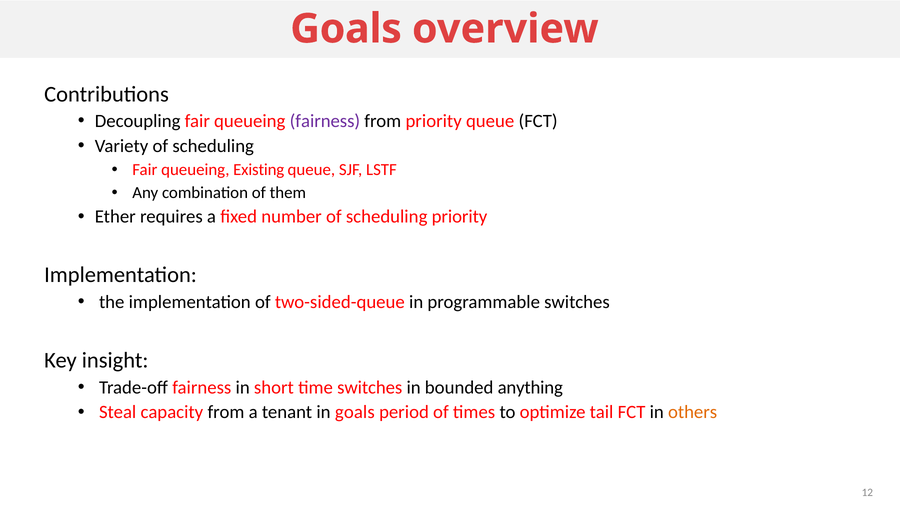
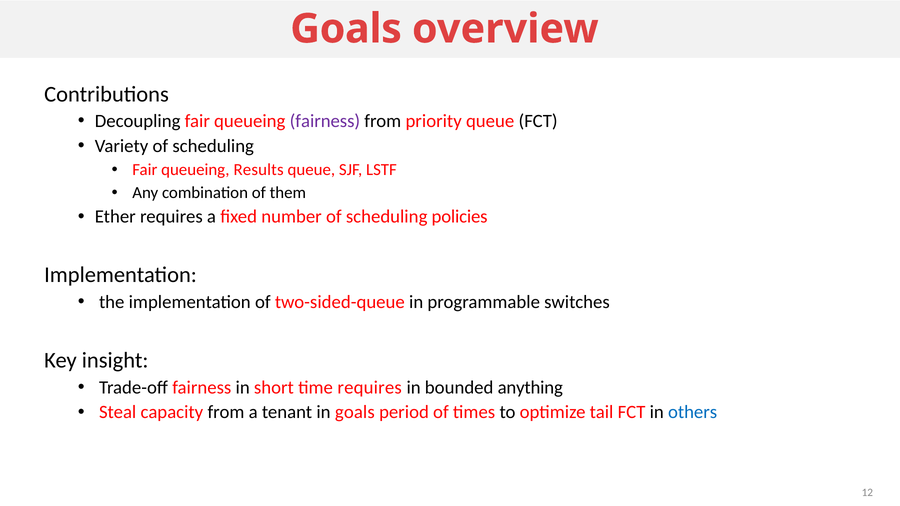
Existing: Existing -> Results (259, 170)
scheduling priority: priority -> policies (460, 217)
time switches: switches -> requires (370, 388)
others colour: orange -> blue (693, 412)
